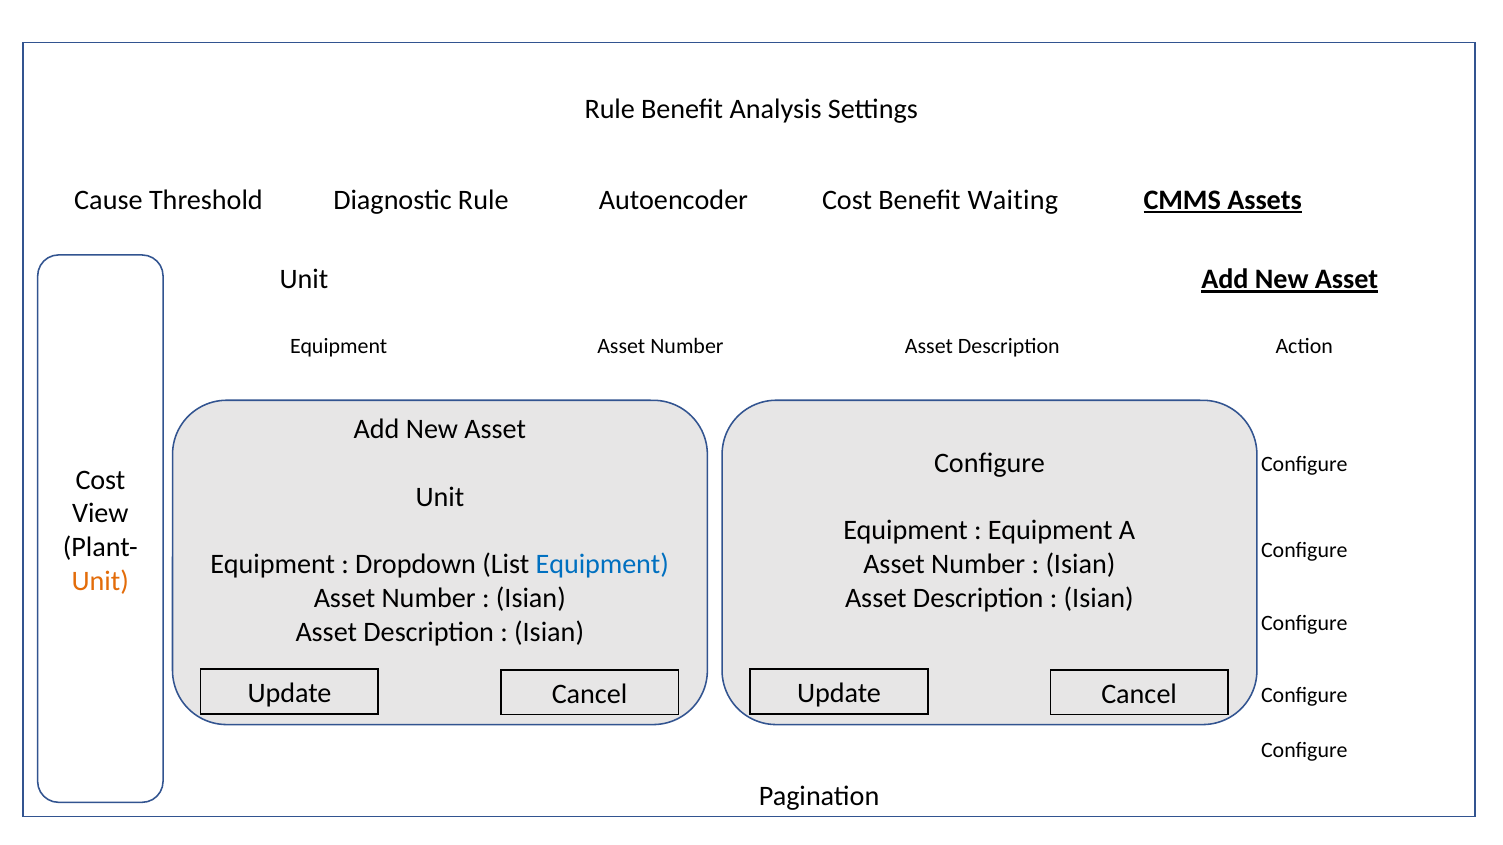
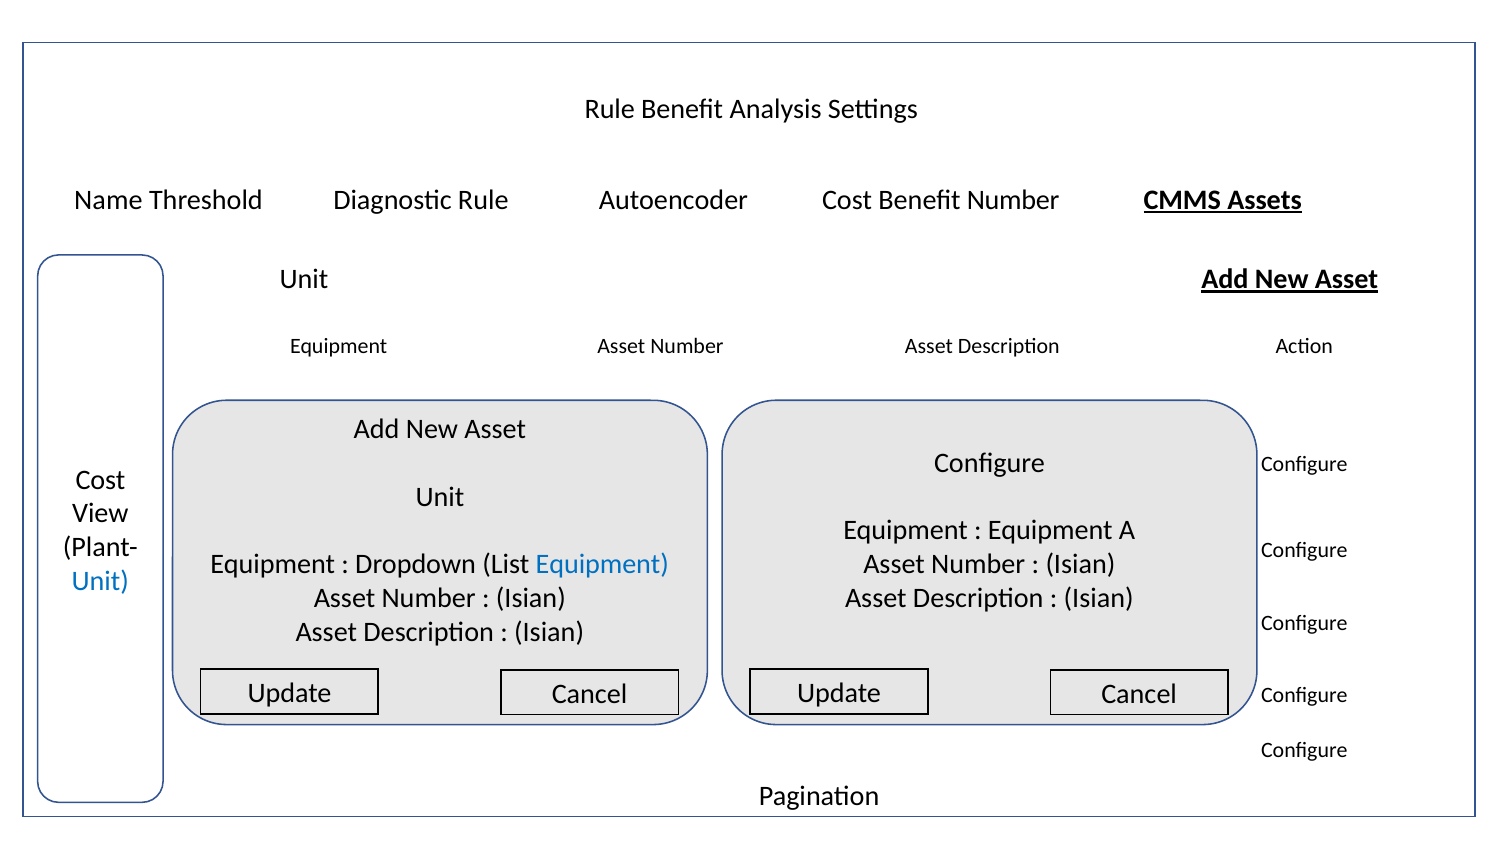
Cause: Cause -> Name (108, 200)
Benefit Waiting: Waiting -> Number (1013, 200)
Unit colour: orange -> blue (100, 582)
